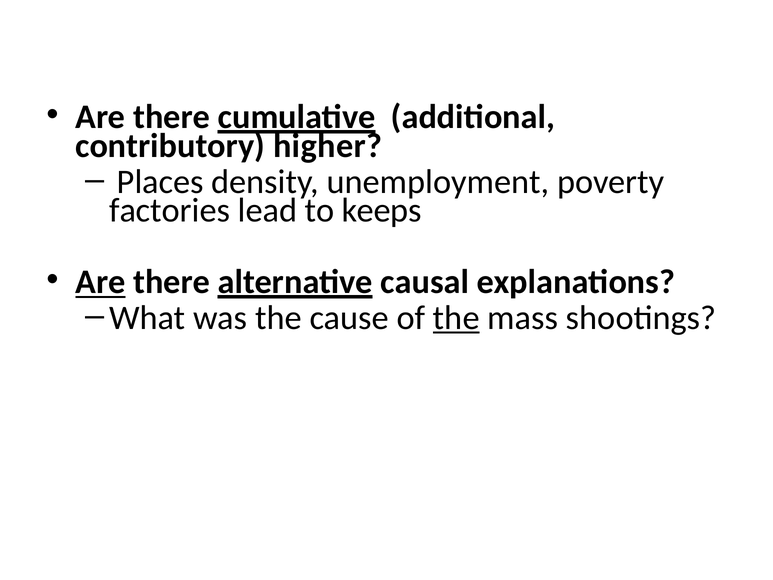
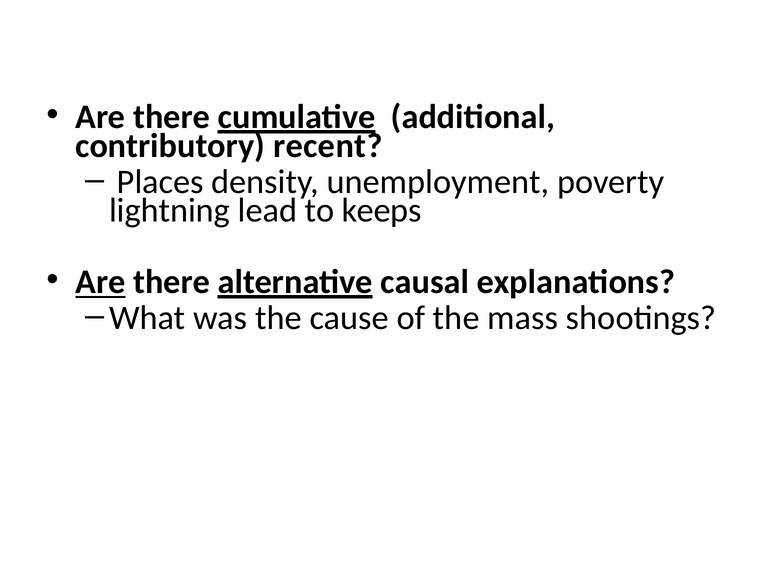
higher: higher -> recent (328, 146)
factories: factories -> lightning (170, 210)
the underline: present -> none (456, 318)
